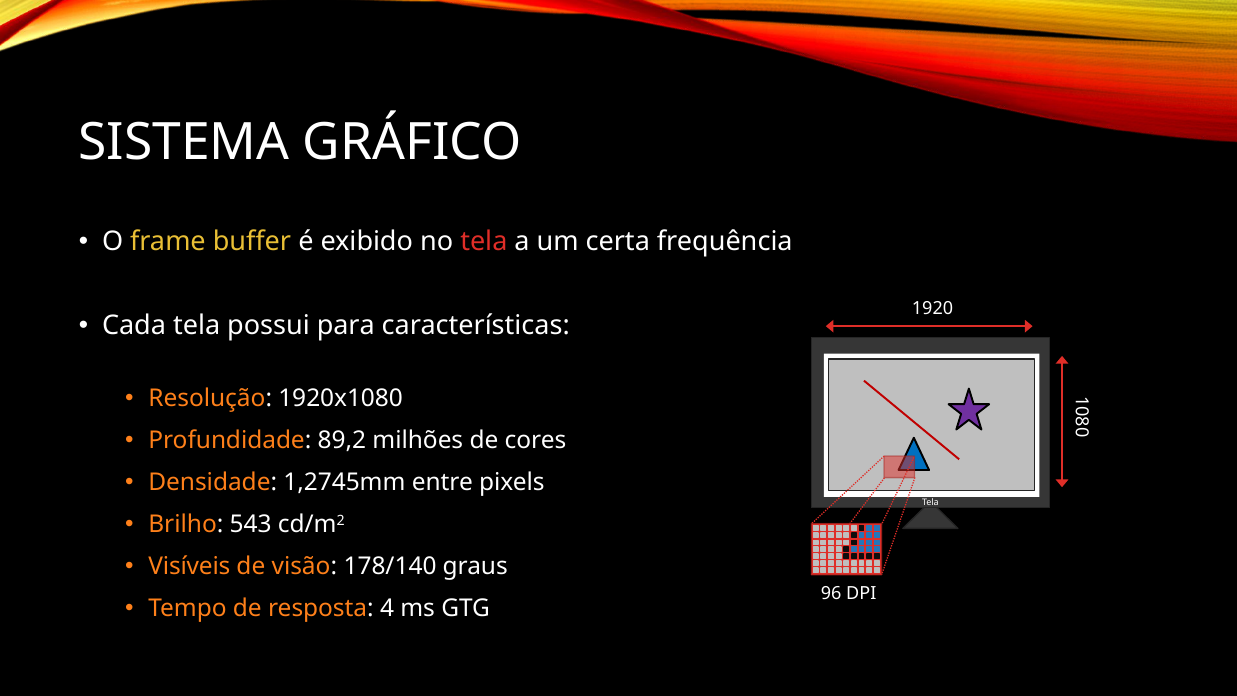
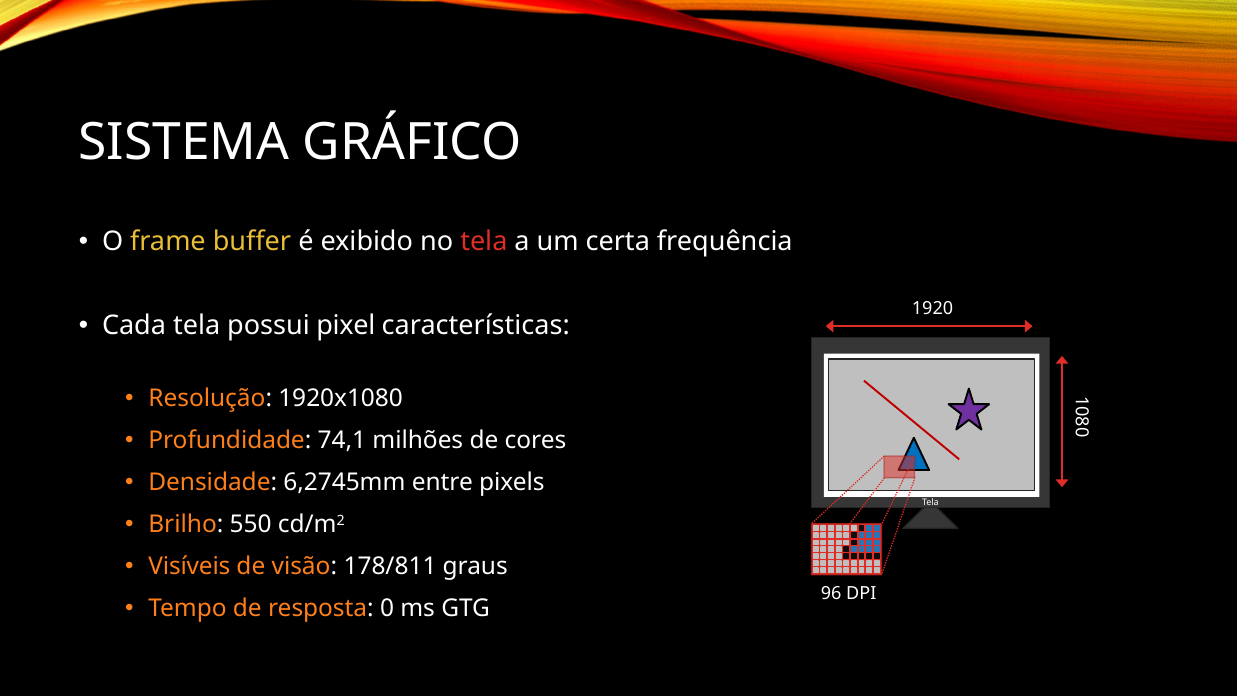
para: para -> pixel (346, 326)
89,2: 89,2 -> 74,1 (342, 440)
1,2745mm: 1,2745mm -> 6,2745mm (344, 482)
543: 543 -> 550 (251, 524)
178/140: 178/140 -> 178/811 (390, 566)
resposta 4: 4 -> 0 (387, 608)
